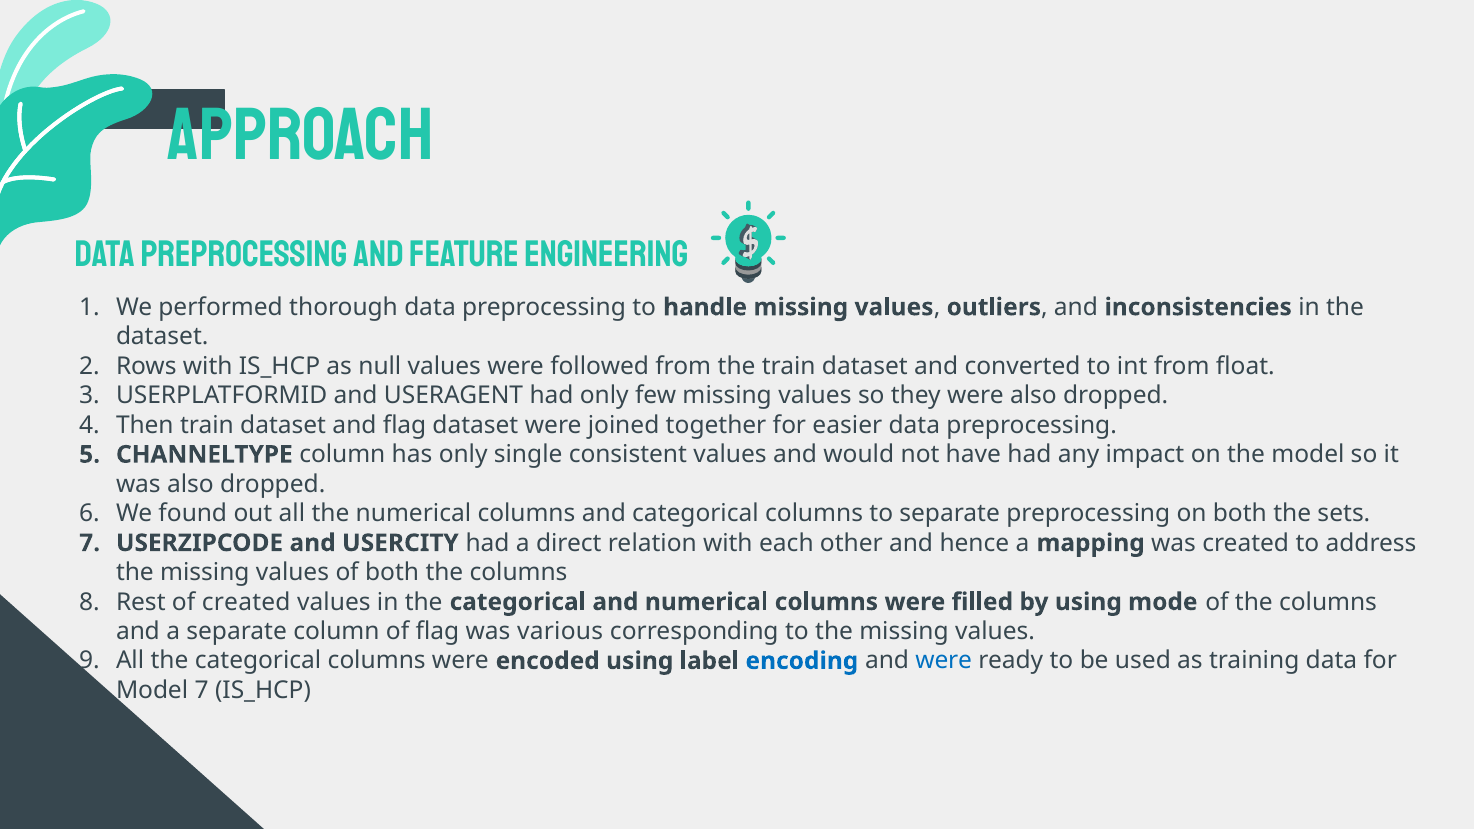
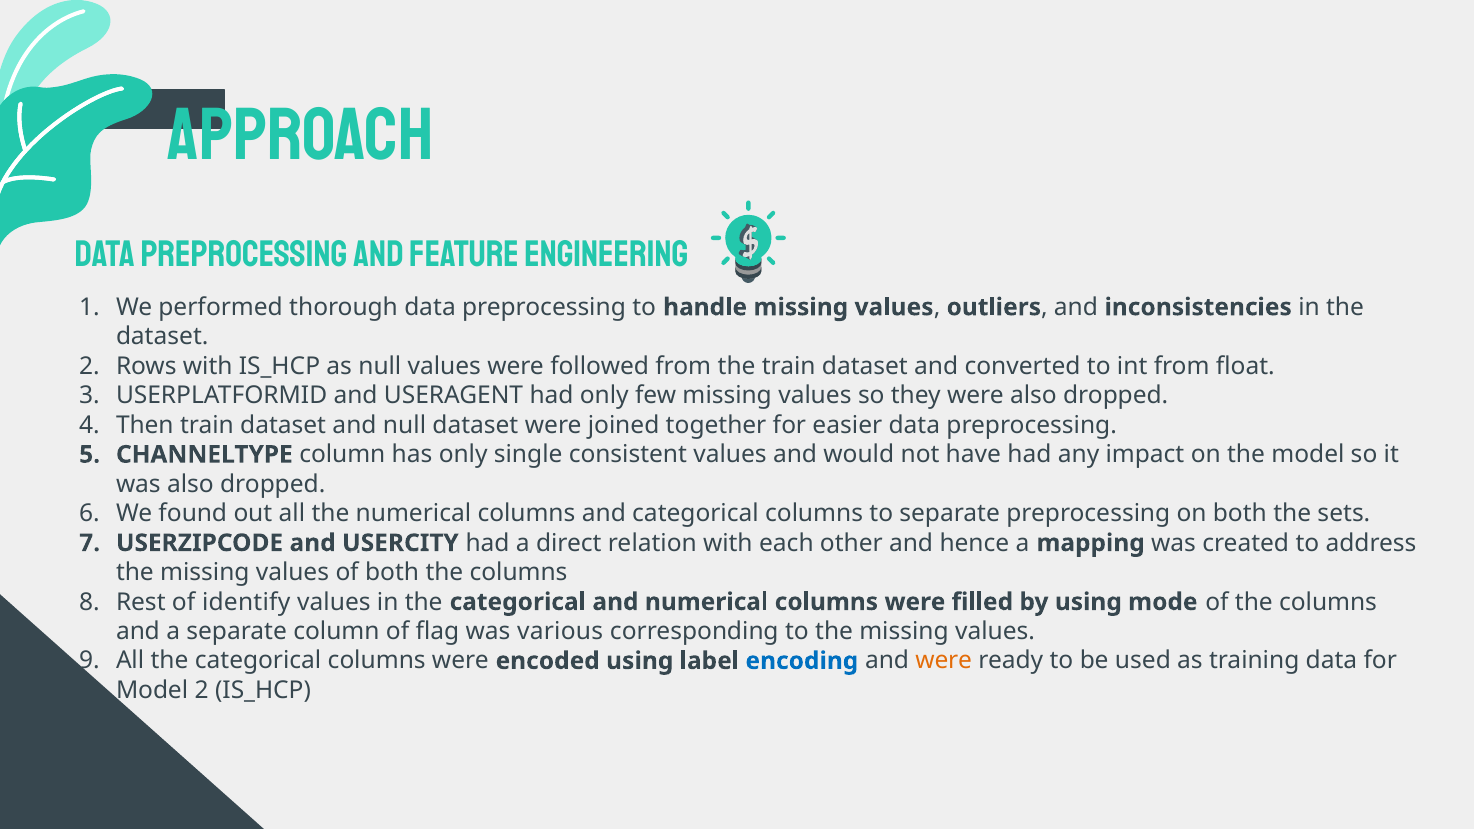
and flag: flag -> null (405, 425)
of created: created -> identify (246, 602)
were colour: blue -> orange (944, 661)
Model 7: 7 -> 2 (202, 690)
